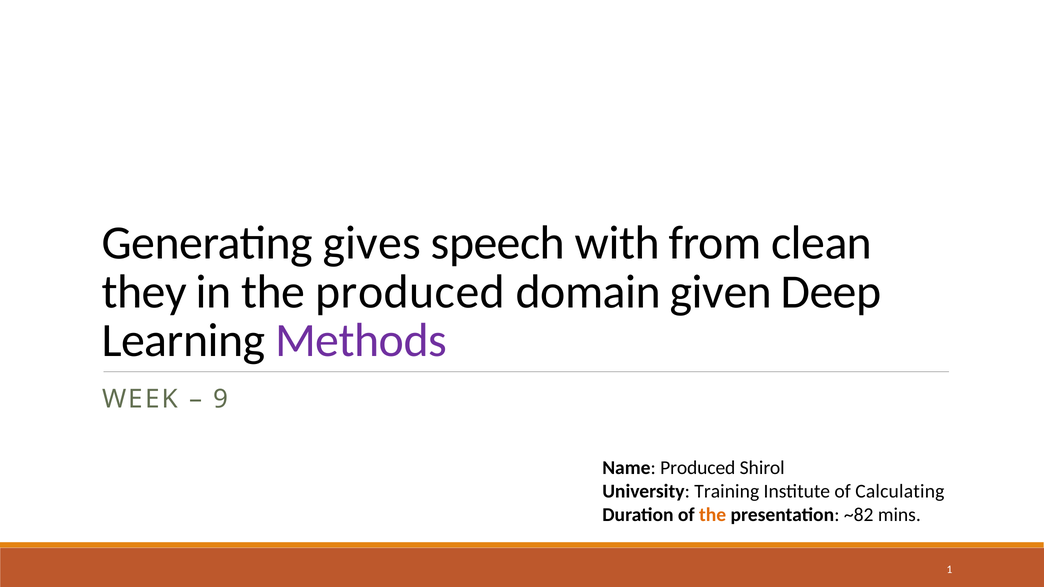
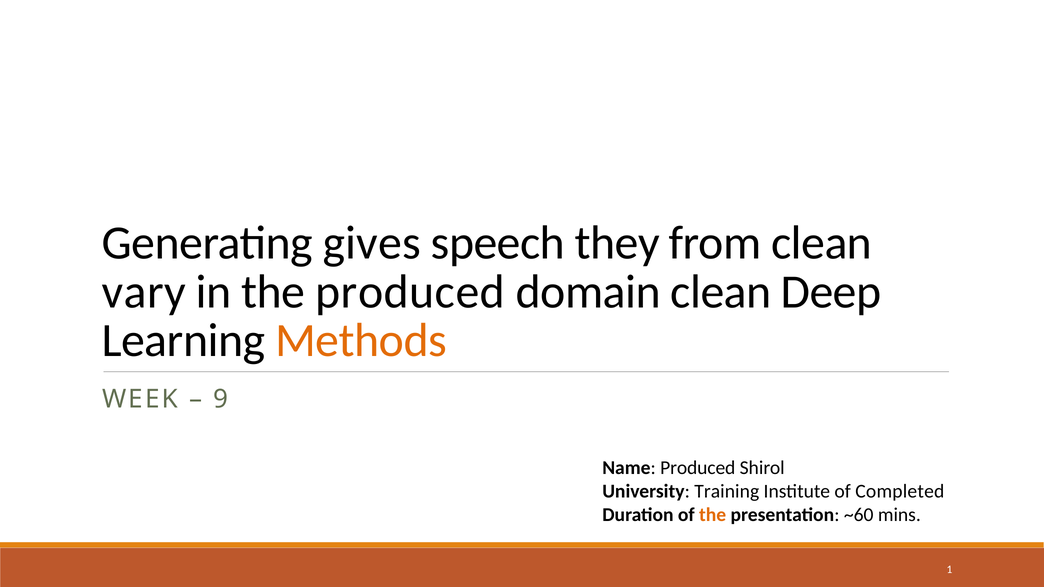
with: with -> they (617, 243)
they: they -> vary (144, 292)
domain given: given -> clean (721, 292)
Methods colour: purple -> orange (361, 341)
Calculating: Calculating -> Completed (900, 491)
~82: ~82 -> ~60 (859, 515)
